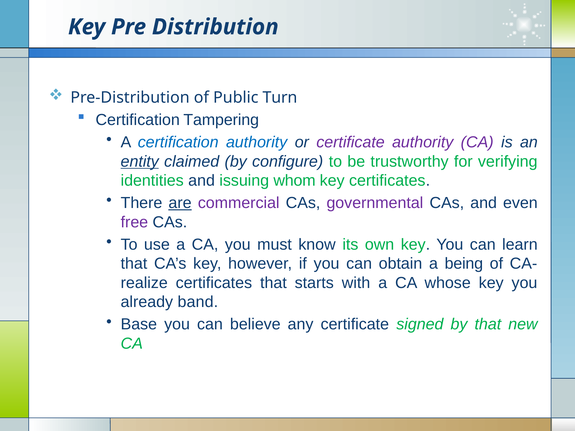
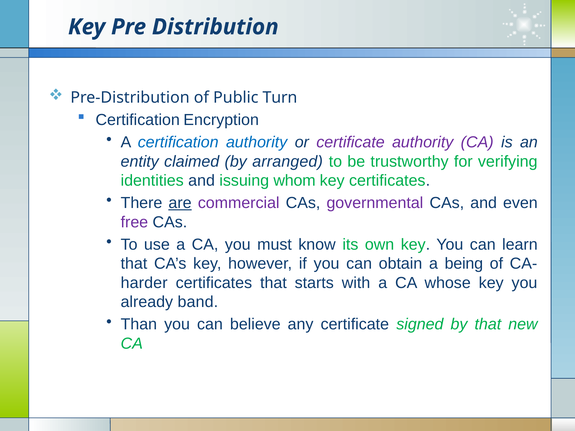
Tampering: Tampering -> Encryption (221, 120)
entity underline: present -> none (140, 162)
configure: configure -> arranged (288, 162)
realize: realize -> harder (144, 283)
Base: Base -> Than (139, 325)
